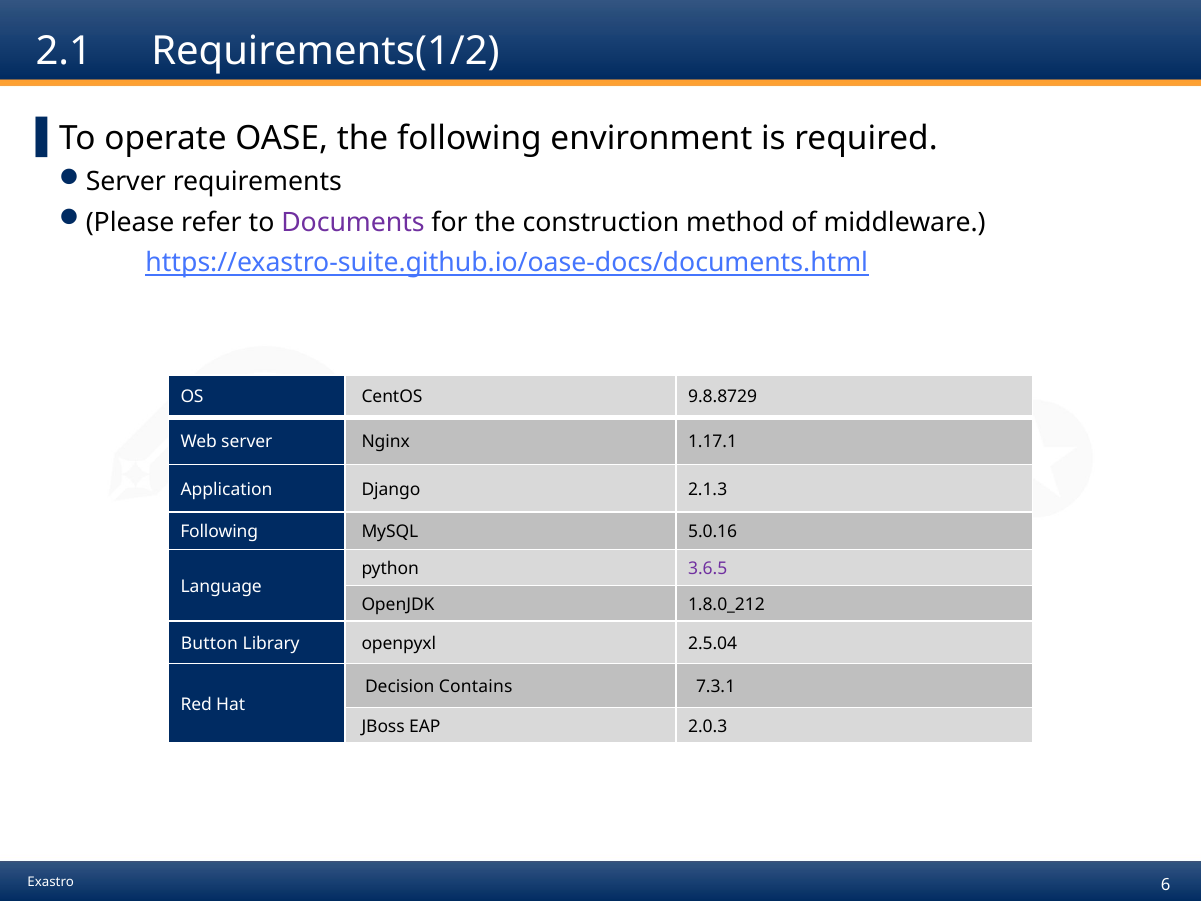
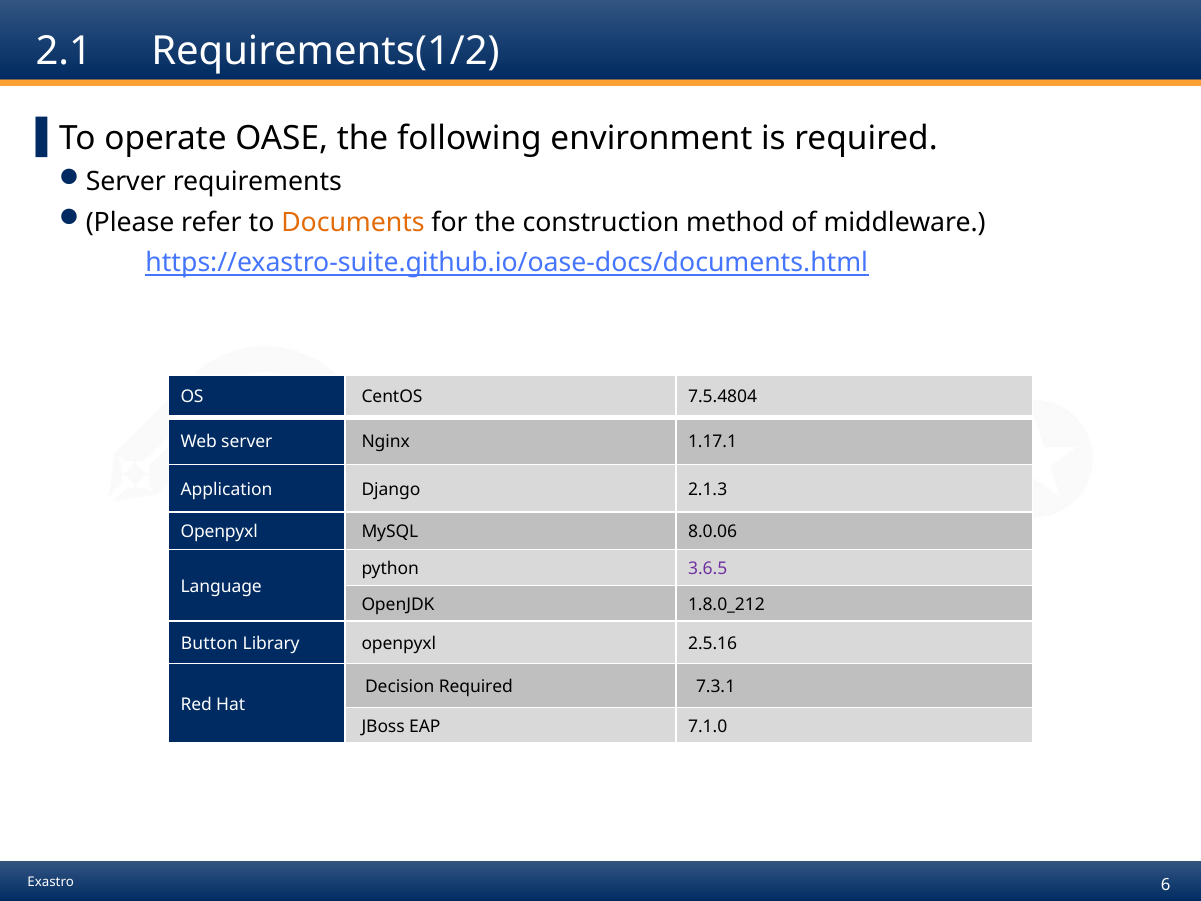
Documents colour: purple -> orange (353, 222)
9.8.8729: 9.8.8729 -> 7.5.4804 (723, 397)
Following: Following -> Openpyxl (219, 532)
5.0.16: 5.0.16 -> 8.0.06 (713, 532)
2.5.04: 2.5.04 -> 2.5.16 (713, 643)
Decision Contains: Contains -> Required (476, 686)
2.0.3: 2.0.3 -> 7.1.0 (708, 726)
